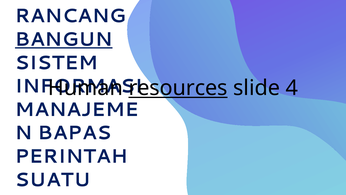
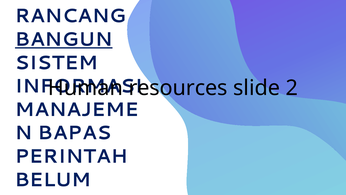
resources underline: present -> none (178, 88)
4: 4 -> 2 (292, 88)
SUATU: SUATU -> BELUM (53, 179)
